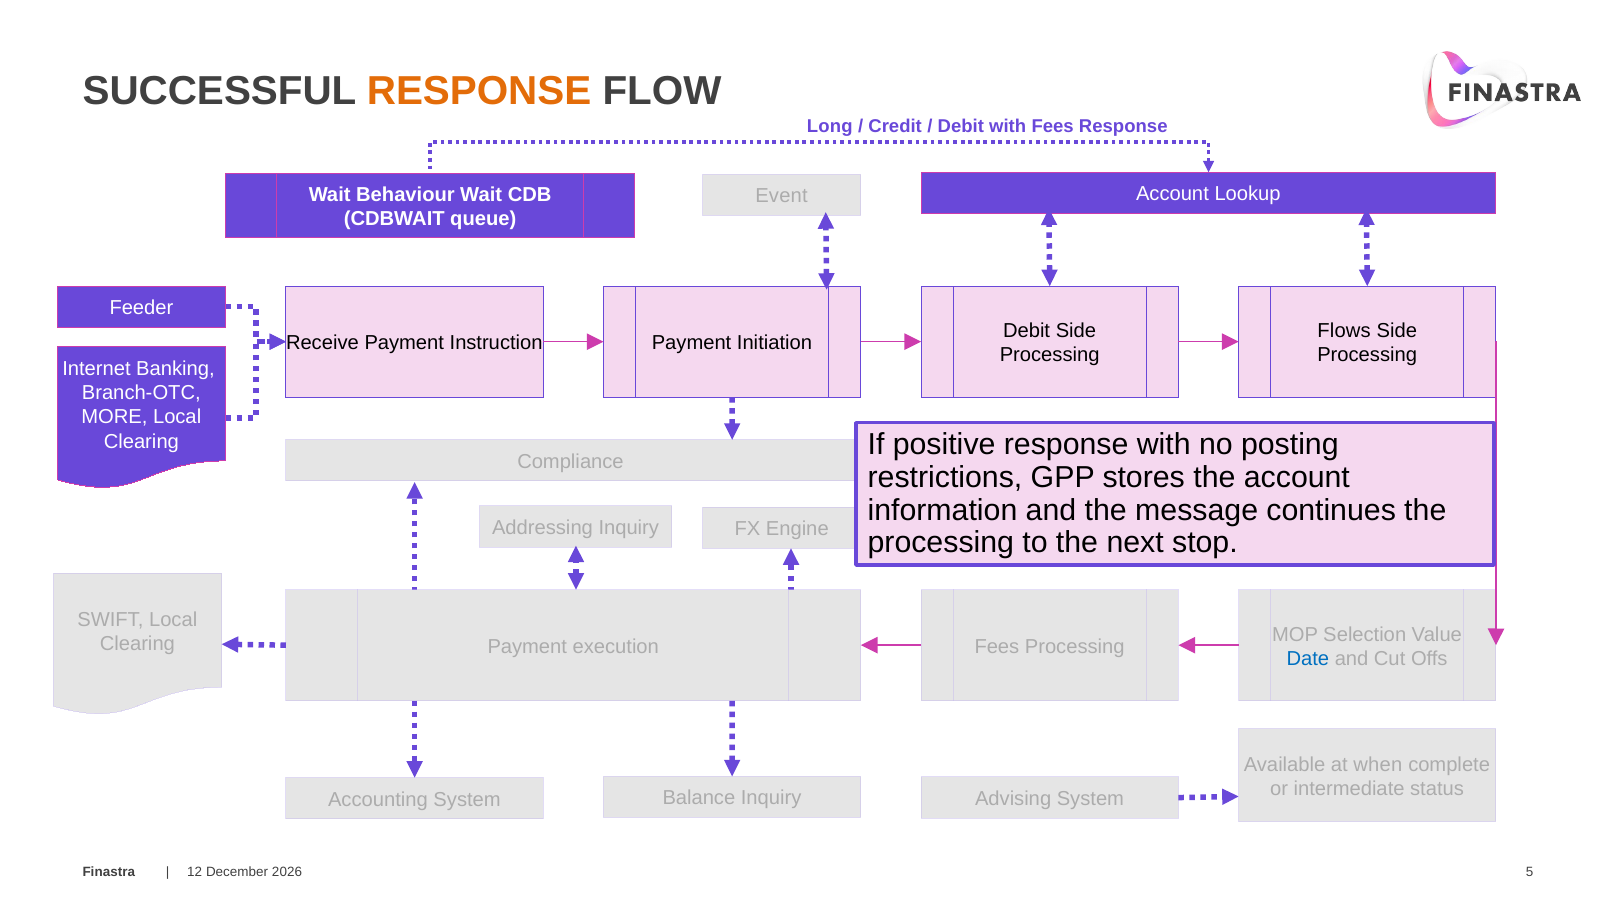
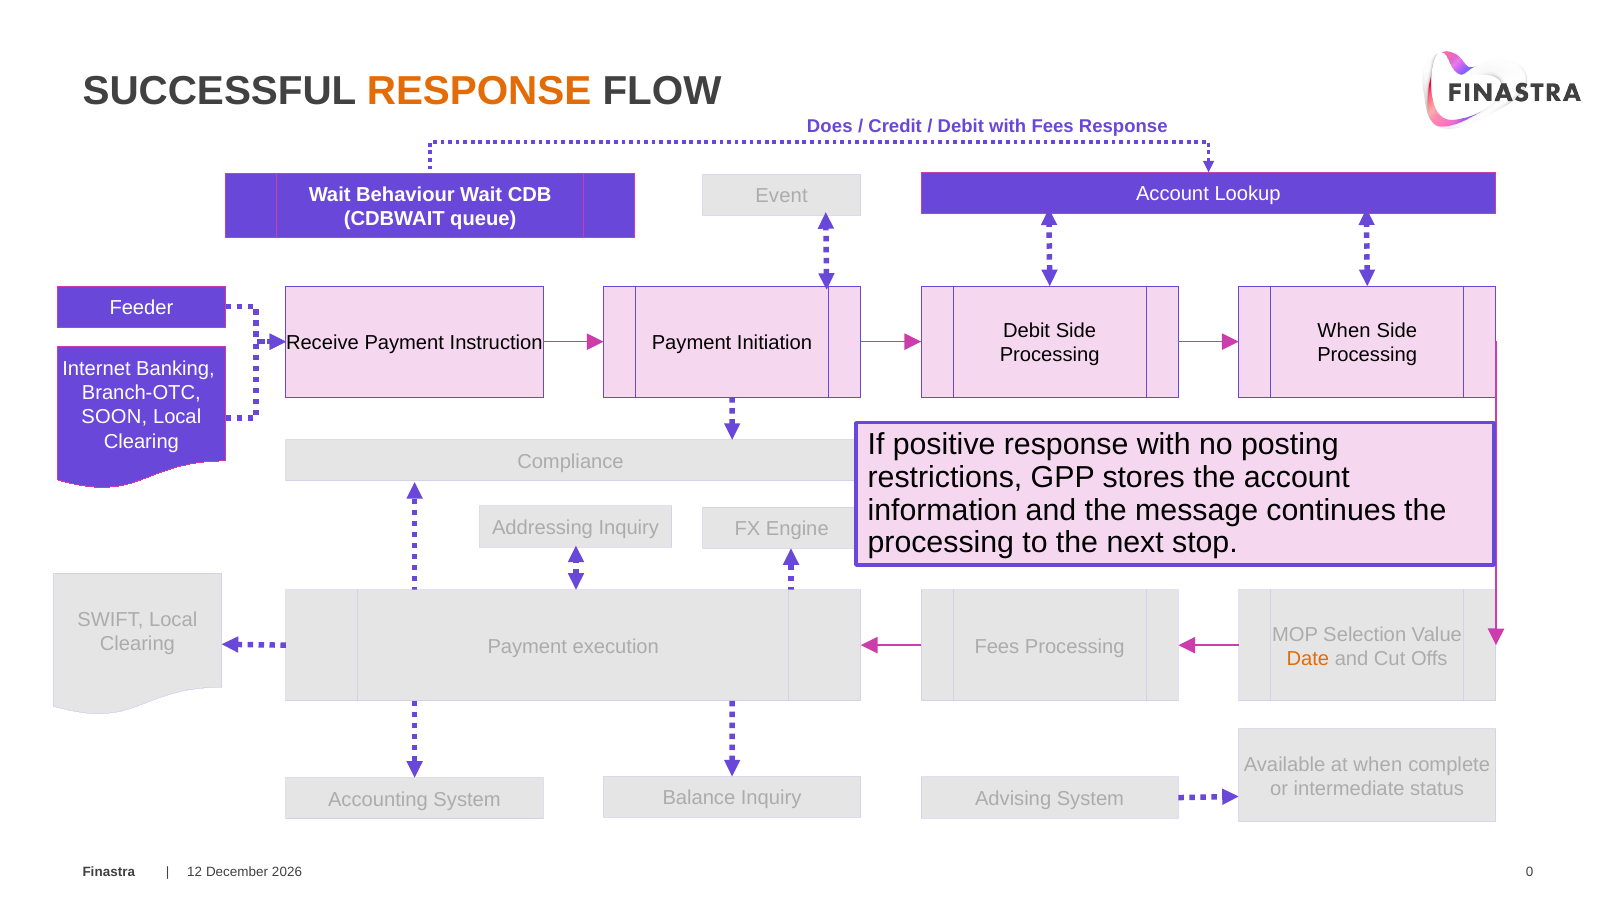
Long: Long -> Does (830, 127)
Flows: Flows -> When (1344, 331)
MORE: MORE -> SOON (114, 417)
Date colour: blue -> orange (1308, 659)
5: 5 -> 0 (1530, 873)
